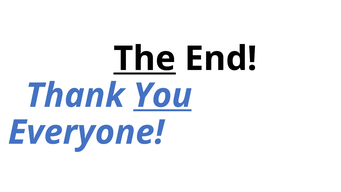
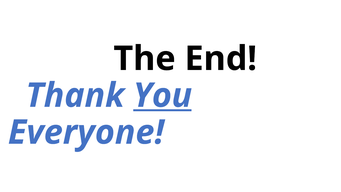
The underline: present -> none (145, 59)
